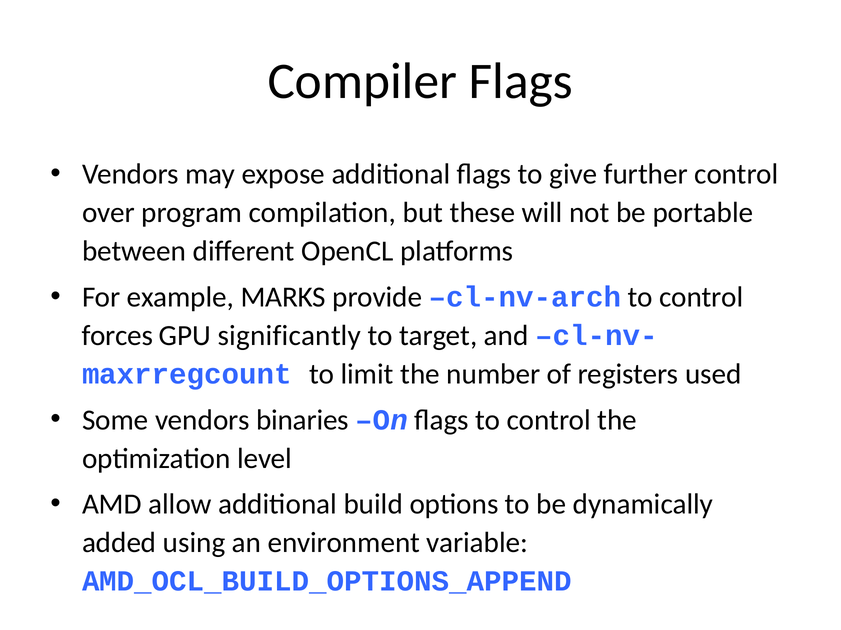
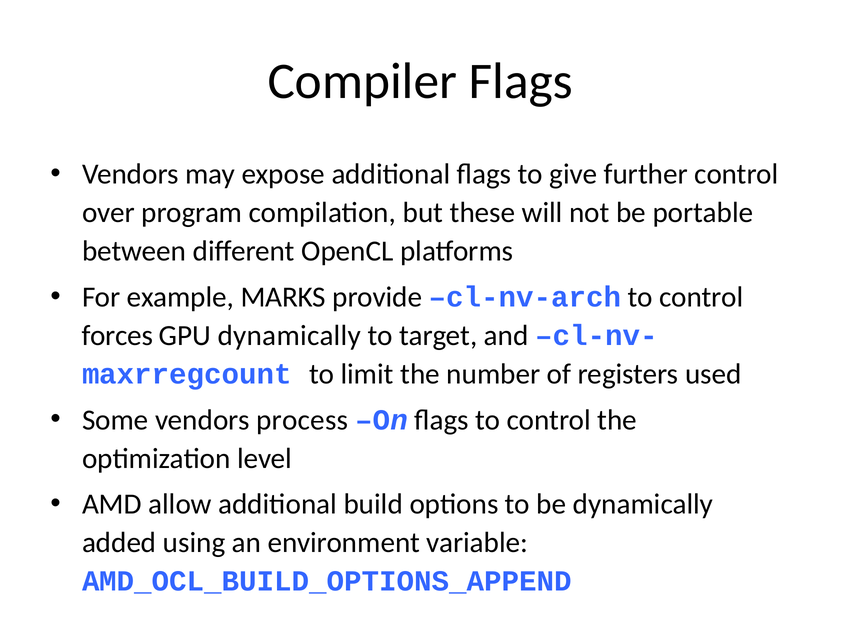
GPU significantly: significantly -> dynamically (289, 336)
binaries: binaries -> process (302, 420)
